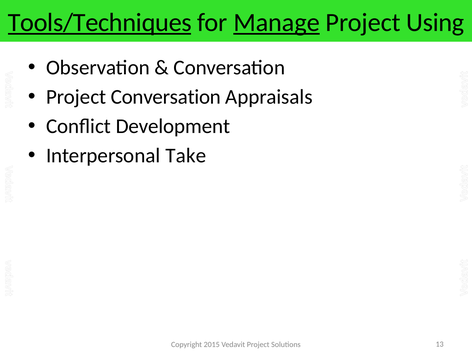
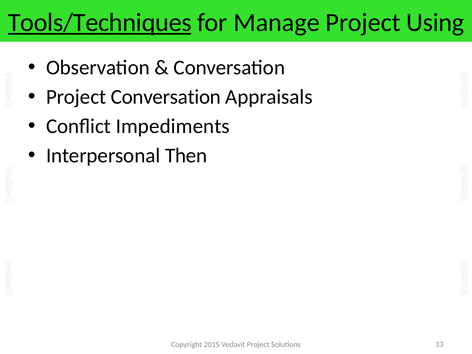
Manage underline: present -> none (277, 23)
Development: Development -> Impediments (173, 126)
Take: Take -> Then (186, 156)
